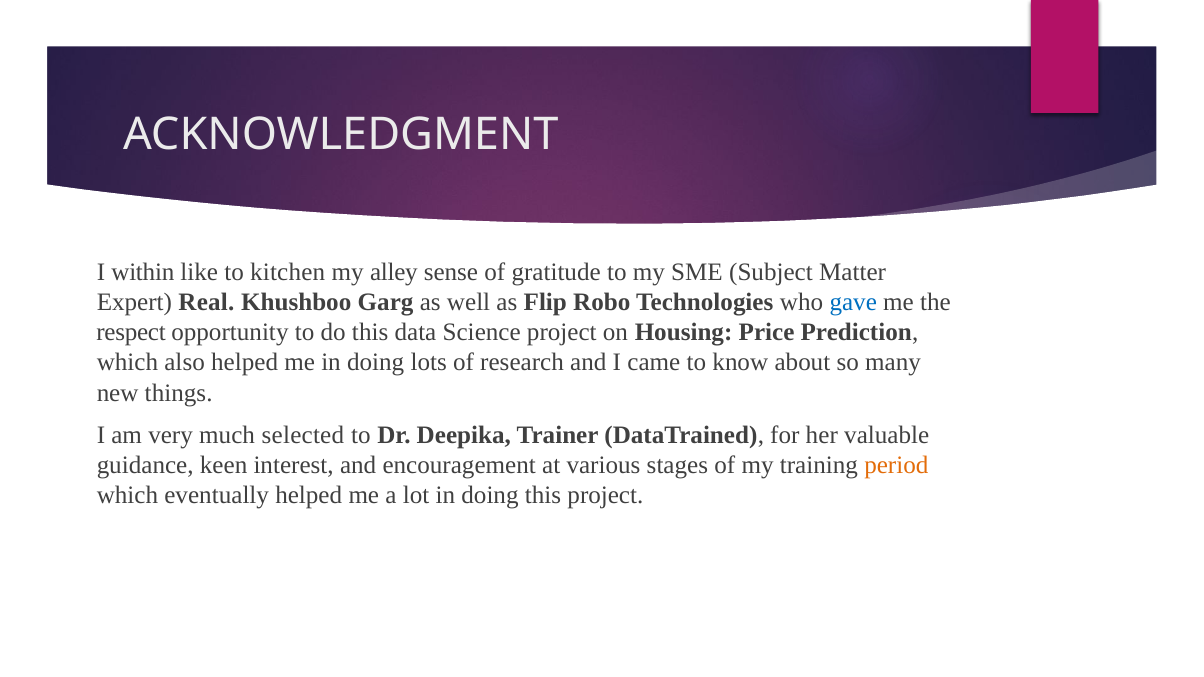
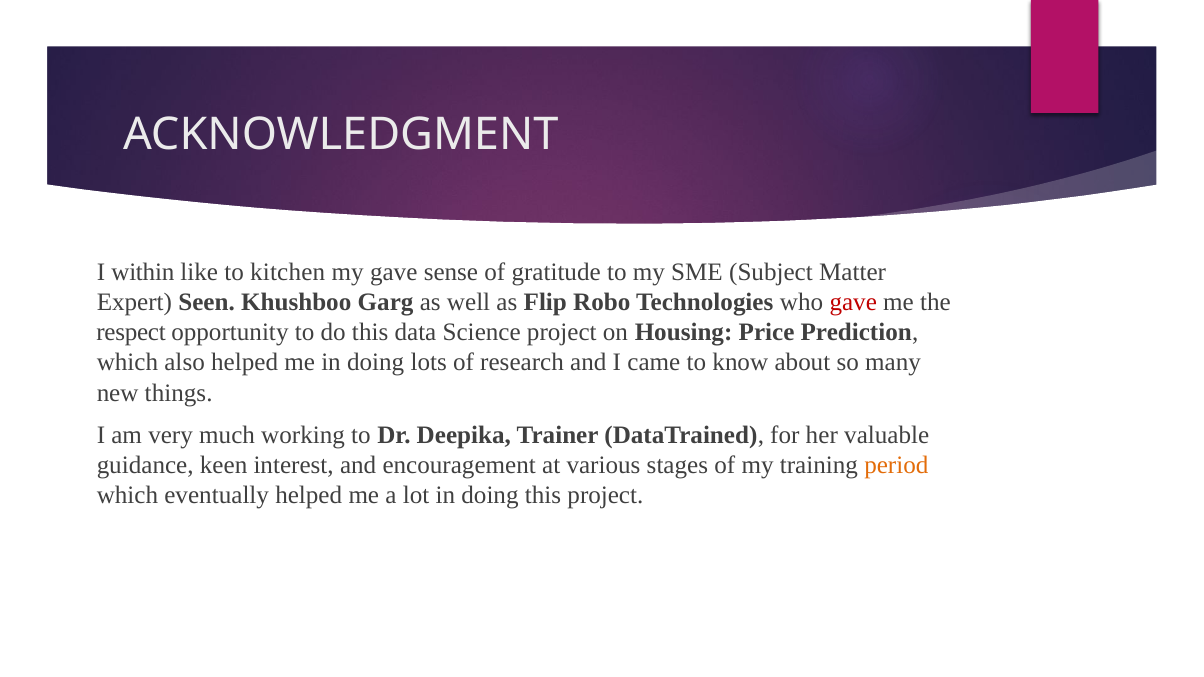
my alley: alley -> gave (394, 272)
Real: Real -> Seen (207, 303)
gave colour: blue -> red (853, 303)
selected: selected -> working (303, 436)
